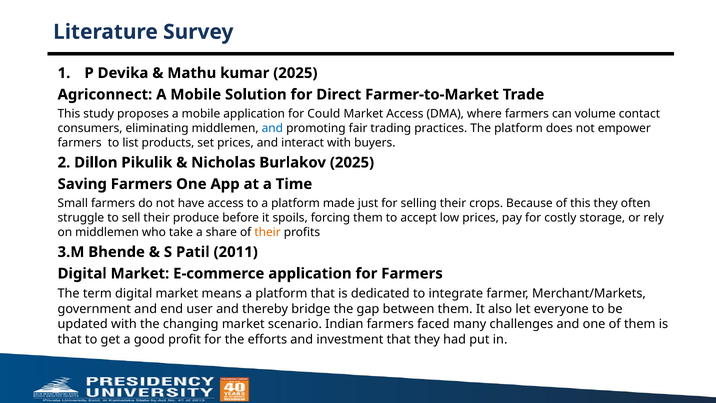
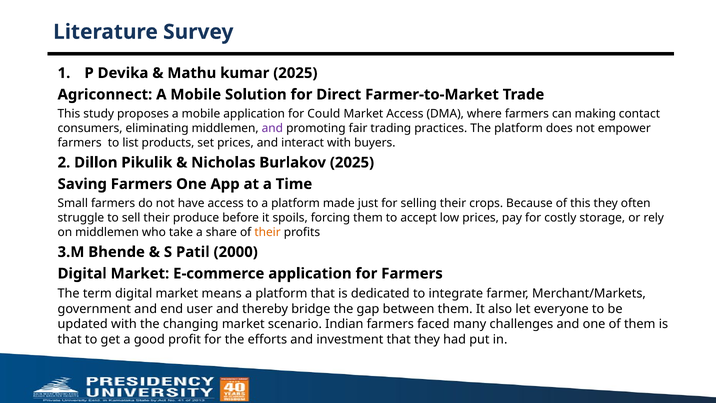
volume: volume -> making (595, 114)
and colour: blue -> purple (272, 128)
2011: 2011 -> 2000 (236, 252)
